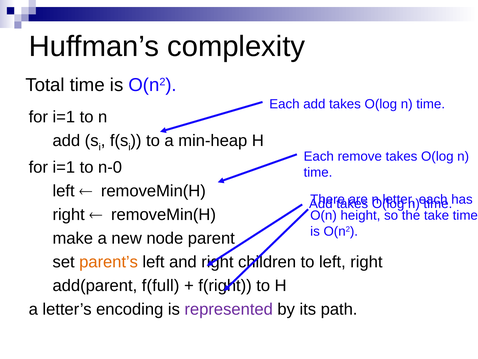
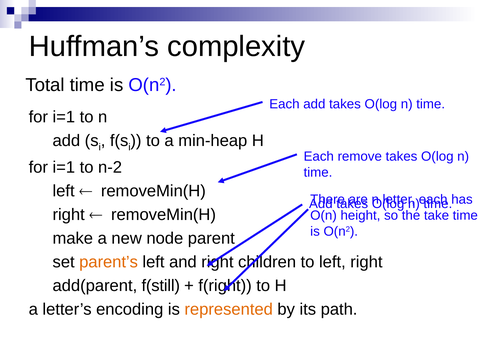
n-0: n-0 -> n-2 (110, 167)
f(full: f(full -> f(still (161, 285)
represented colour: purple -> orange (229, 309)
